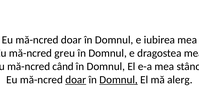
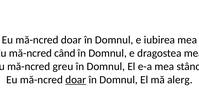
greu: greu -> când (65, 53)
când: când -> greu (63, 66)
Domnul underline: present -> none (119, 80)
